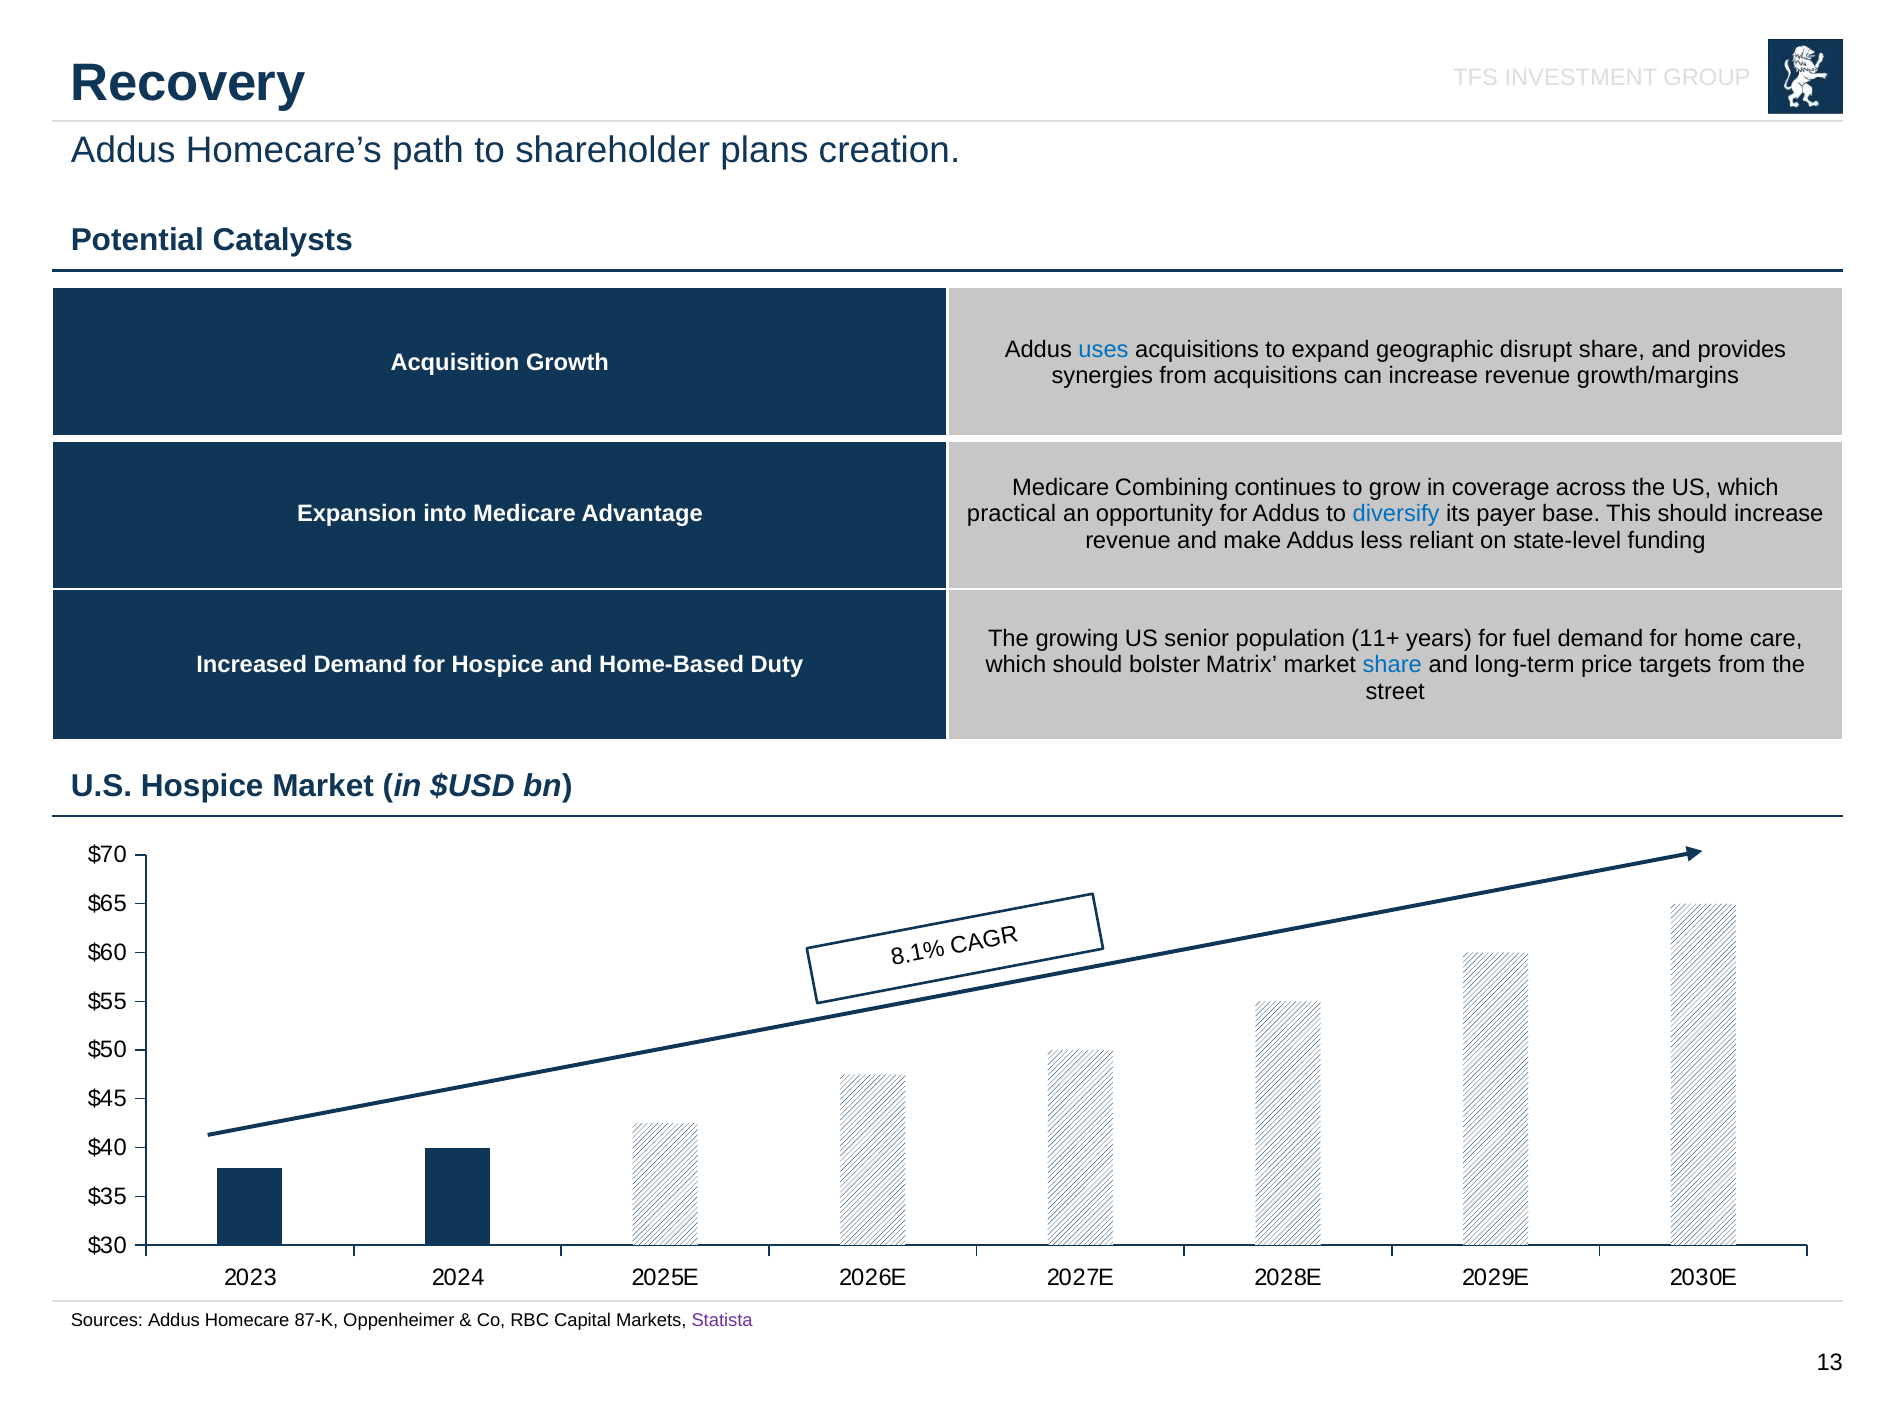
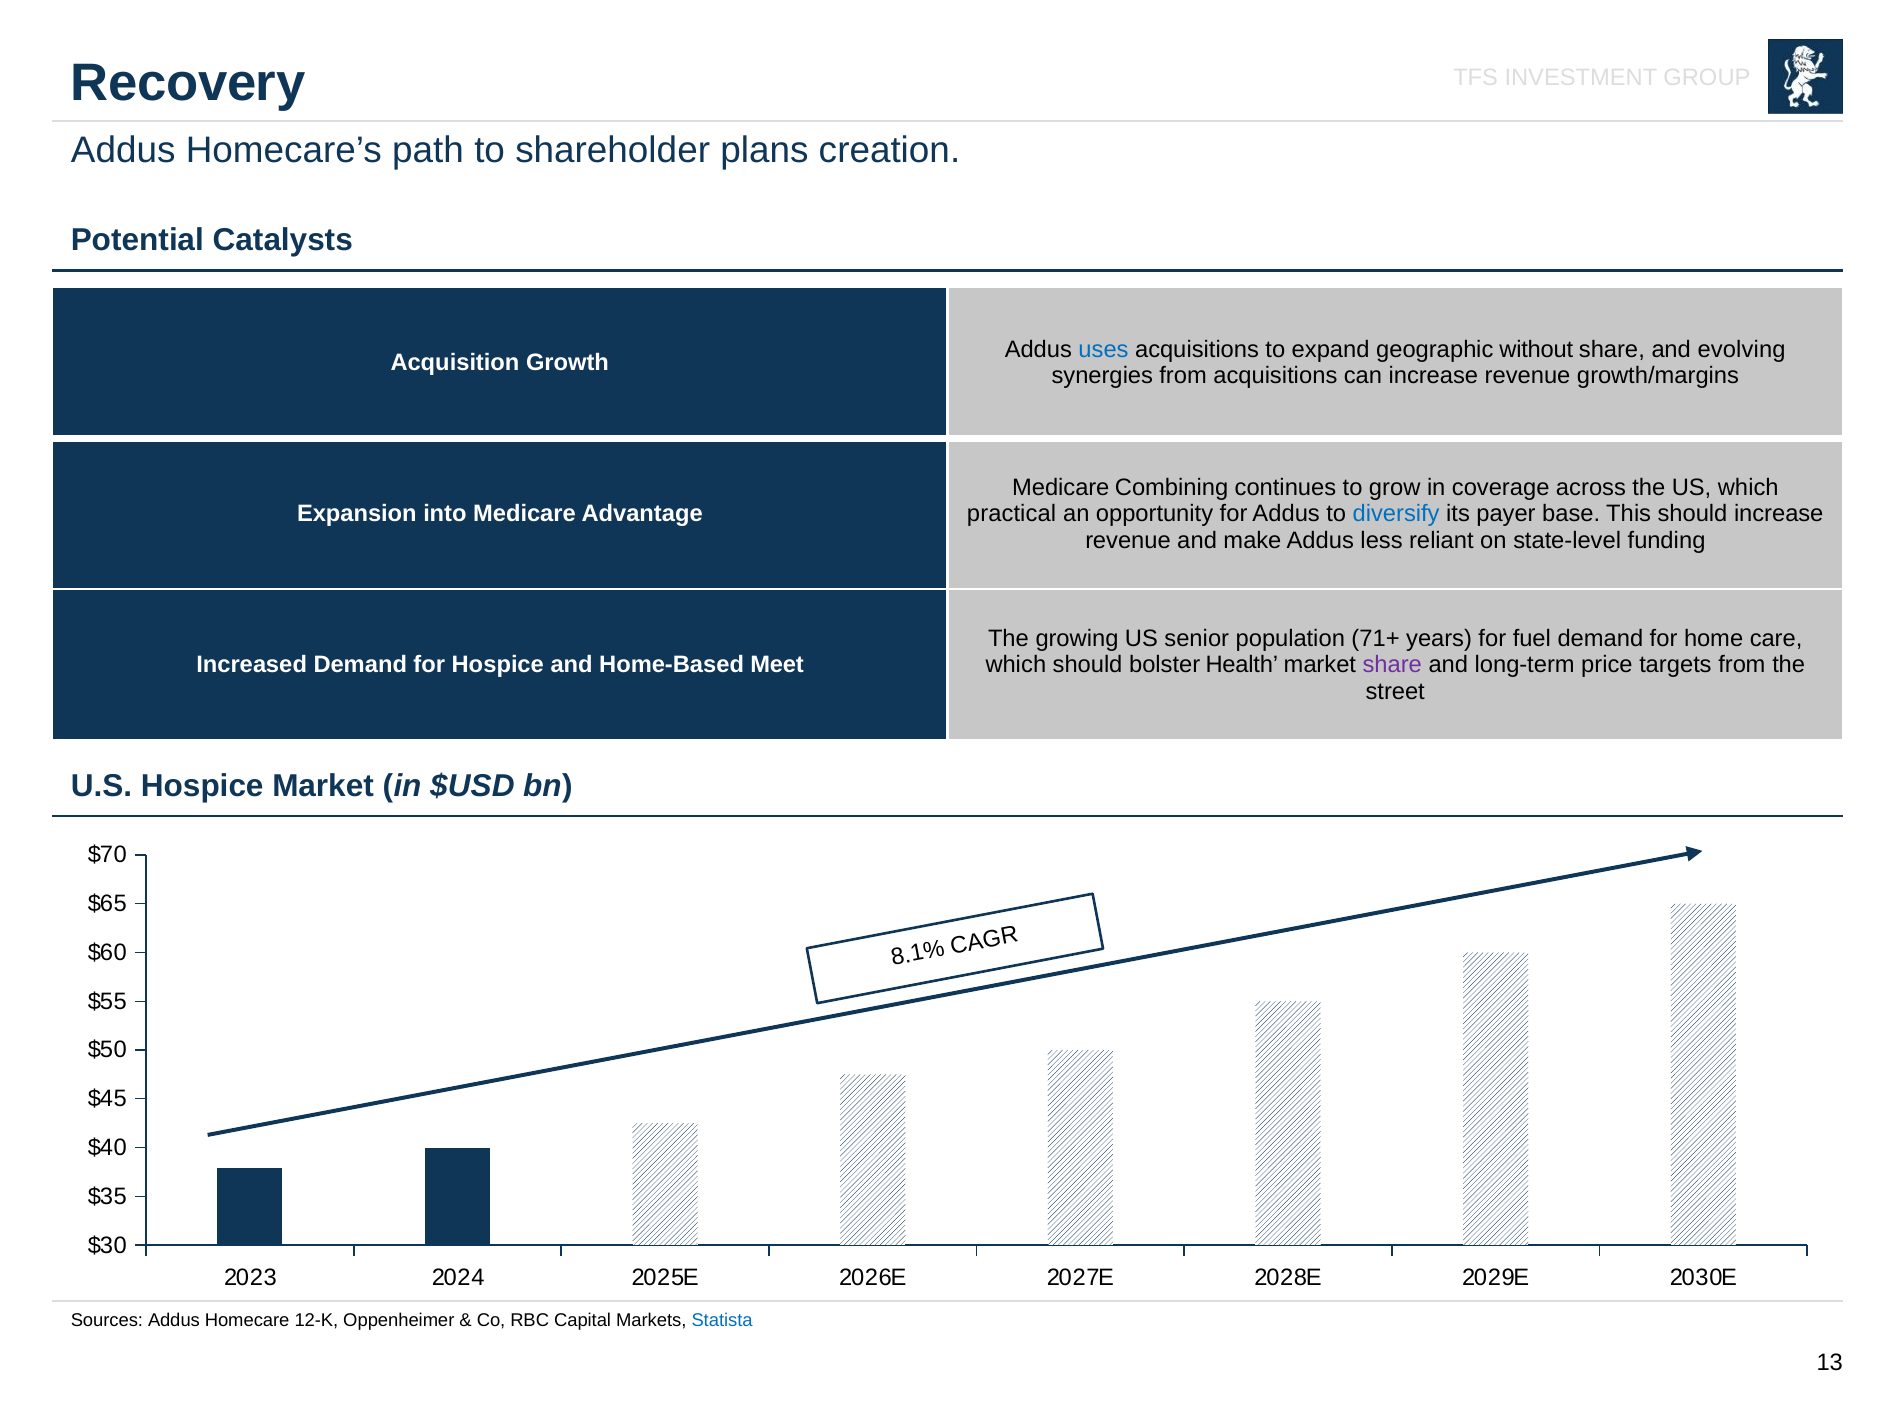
disrupt: disrupt -> without (1536, 349)
provides: provides -> evolving (1742, 349)
11+: 11+ -> 71+ (1376, 638)
Duty: Duty -> Meet (777, 665)
Matrix: Matrix -> Health (1242, 665)
share colour: blue -> purple (1392, 665)
87-K: 87-K -> 12-K (316, 1320)
Statista colour: purple -> blue (722, 1320)
